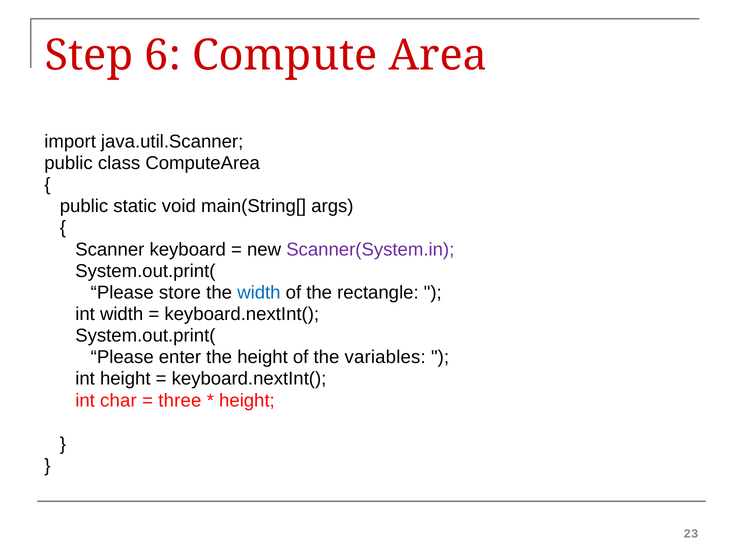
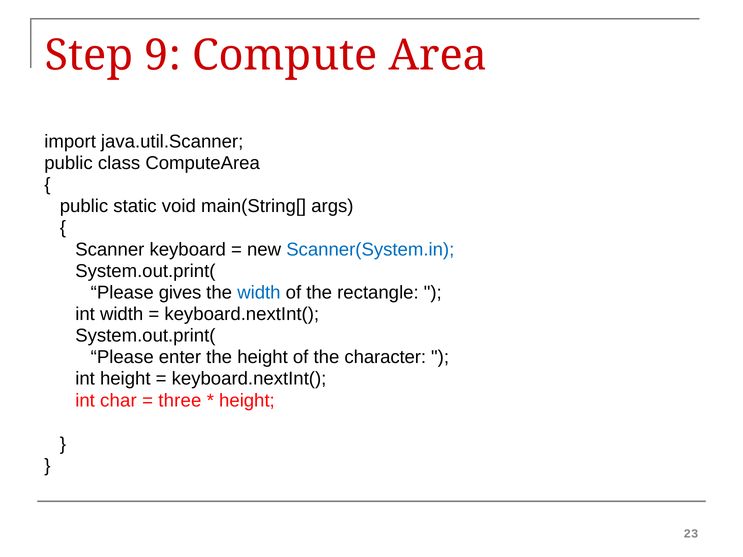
6: 6 -> 9 (163, 55)
Scanner(System.in colour: purple -> blue (370, 250)
store: store -> gives (180, 293)
variables: variables -> character (385, 357)
